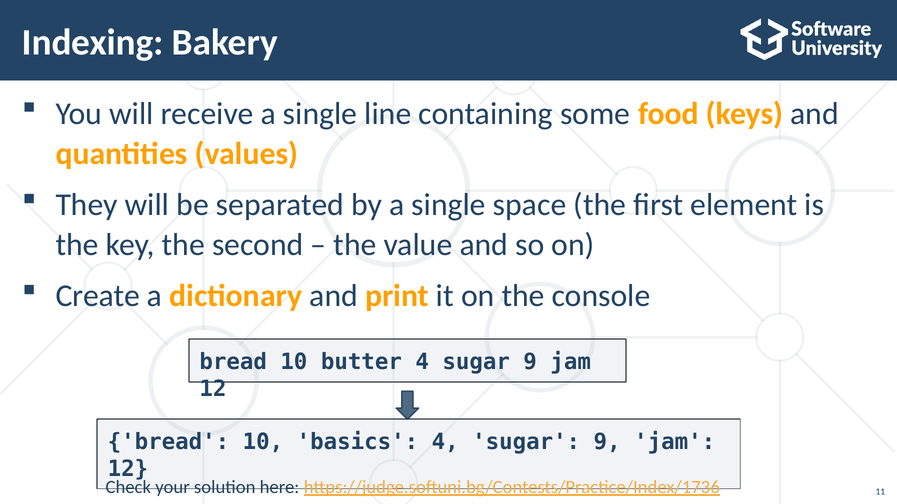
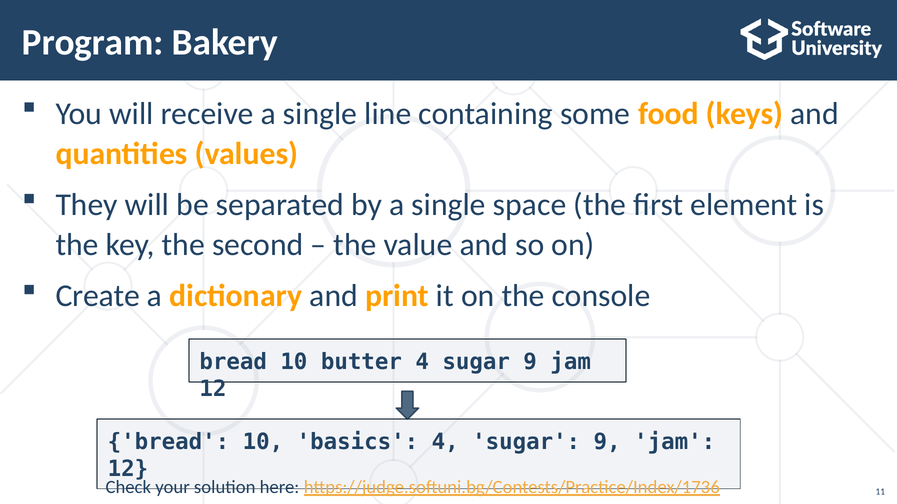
Indexing: Indexing -> Program (93, 42)
